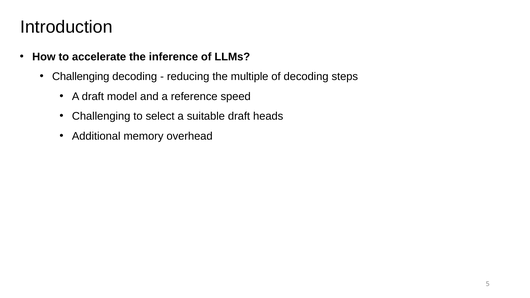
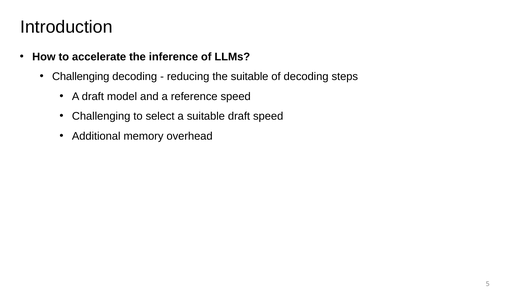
the multiple: multiple -> suitable (250, 77)
draft heads: heads -> speed (268, 116)
